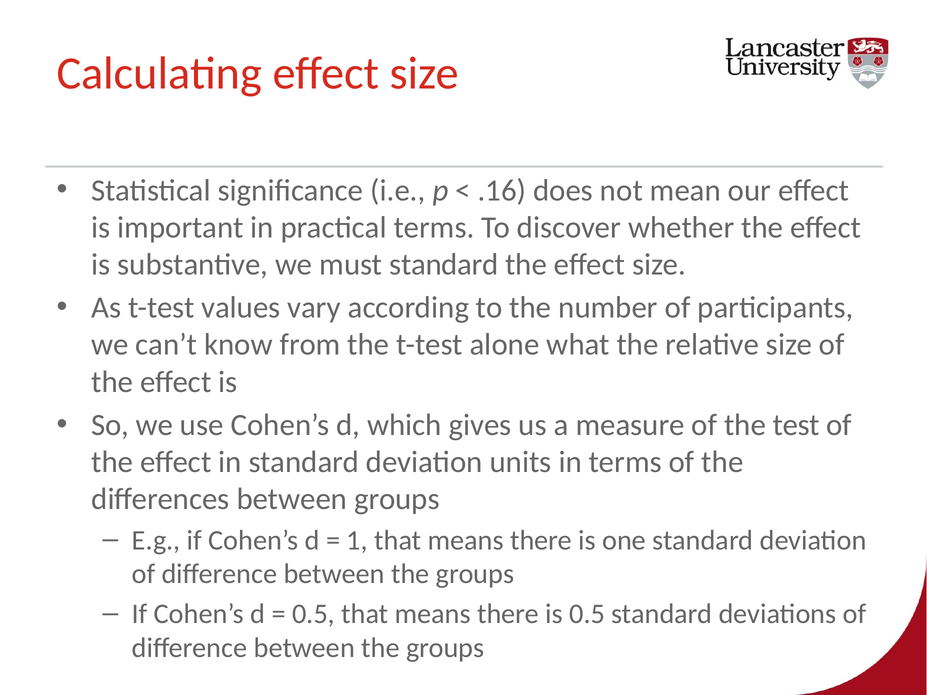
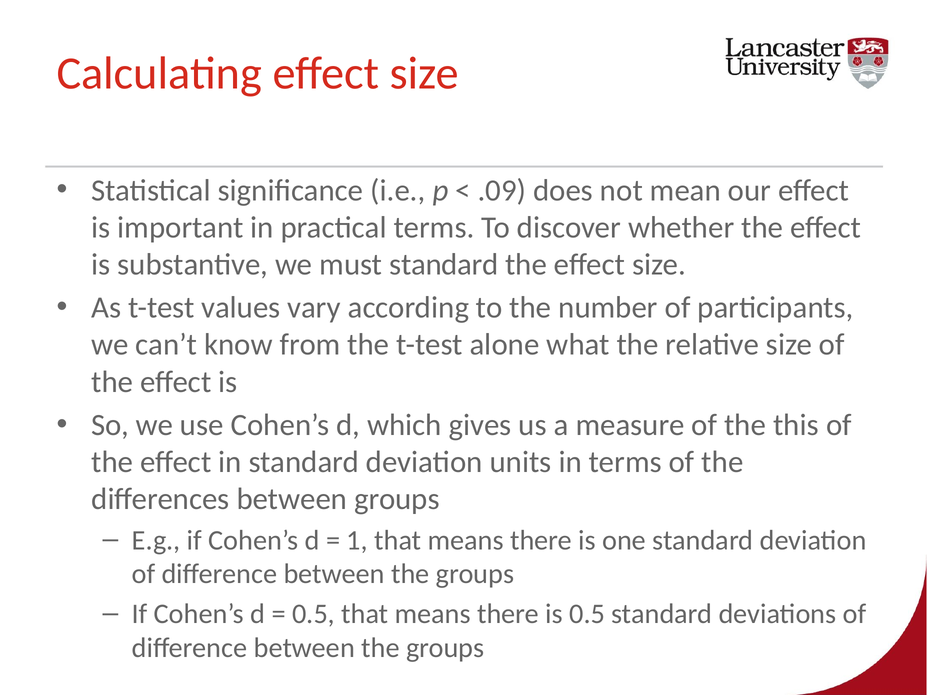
.16: .16 -> .09 (502, 190)
test: test -> this (796, 425)
